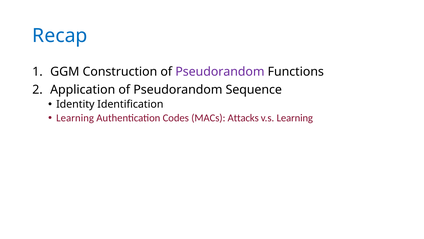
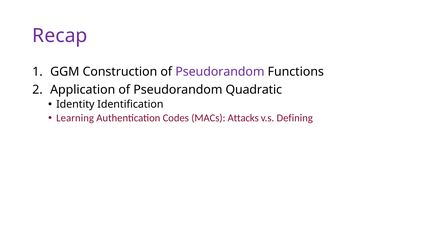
Recap colour: blue -> purple (60, 36)
Sequence: Sequence -> Quadratic (254, 89)
v.s Learning: Learning -> Defining (295, 118)
